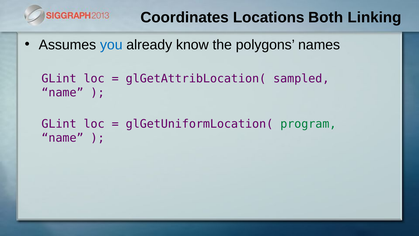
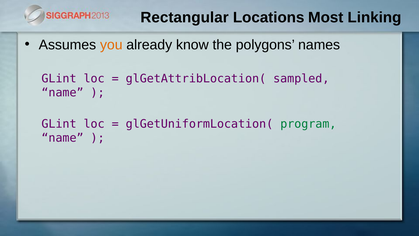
Coordinates: Coordinates -> Rectangular (185, 17)
Both: Both -> Most (326, 17)
you colour: blue -> orange (111, 45)
